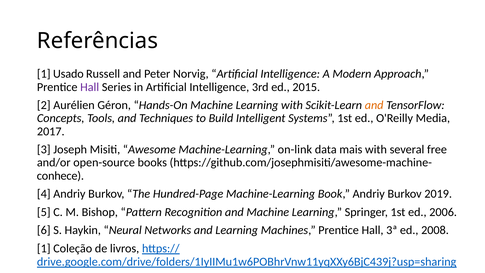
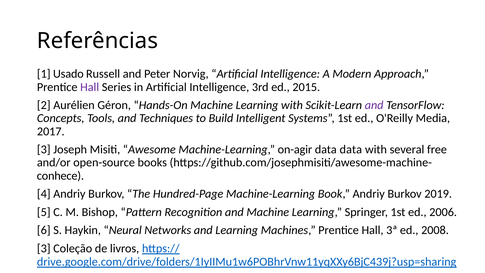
and colour: orange -> purple (374, 105)
on-link: on-link -> on-agir (295, 149)
data mais: mais -> data (351, 149)
1: 1 -> 3 (44, 248)
